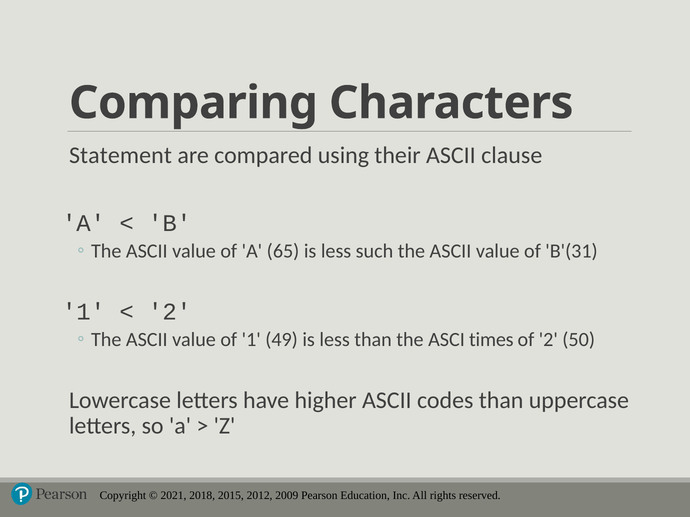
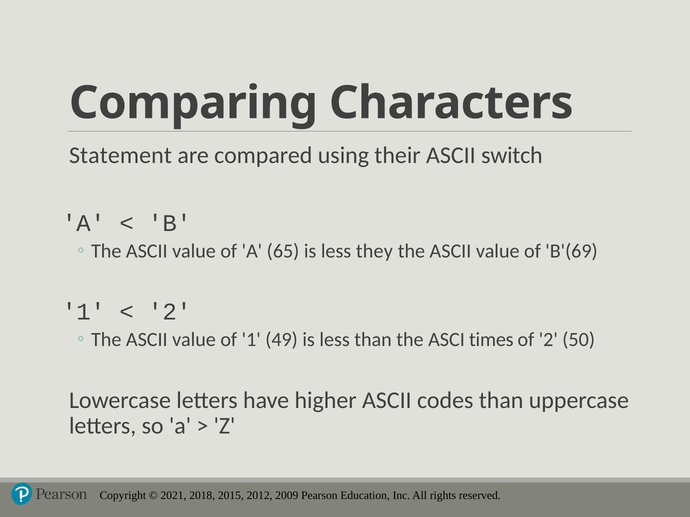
clause: clause -> switch (512, 156)
such: such -> they (374, 251)
B'(31: B'(31 -> B'(69 (572, 251)
